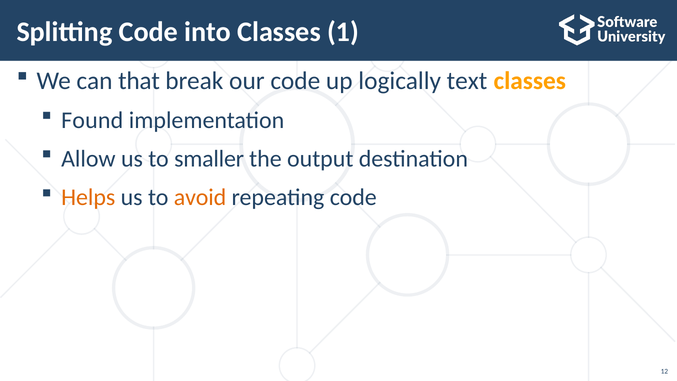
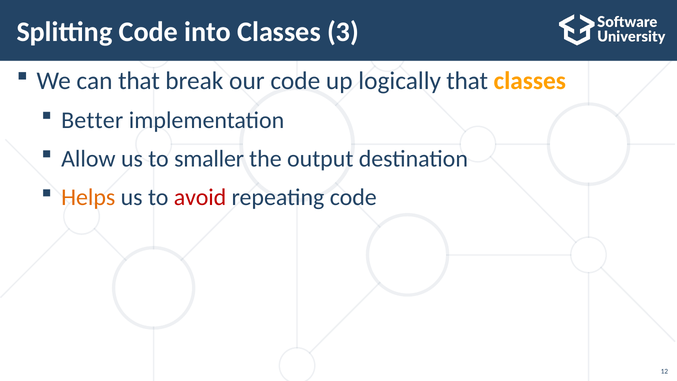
1: 1 -> 3 (343, 32)
logically text: text -> that (467, 81)
Found: Found -> Better (92, 120)
avoid colour: orange -> red (200, 197)
